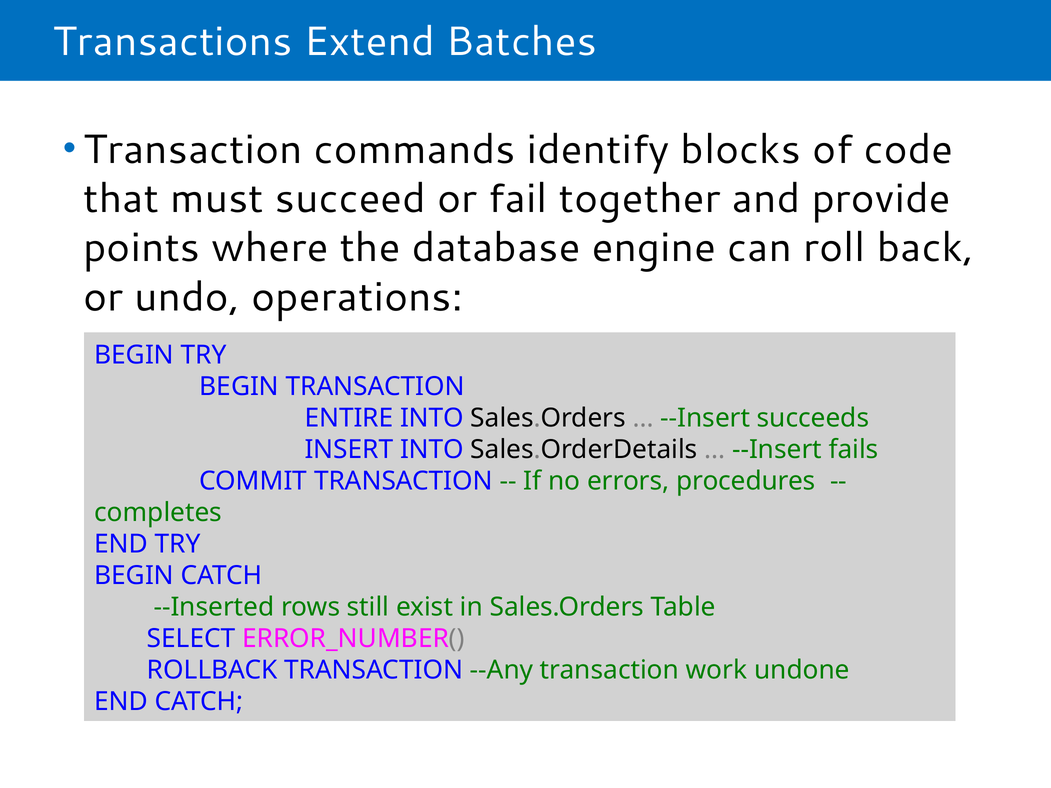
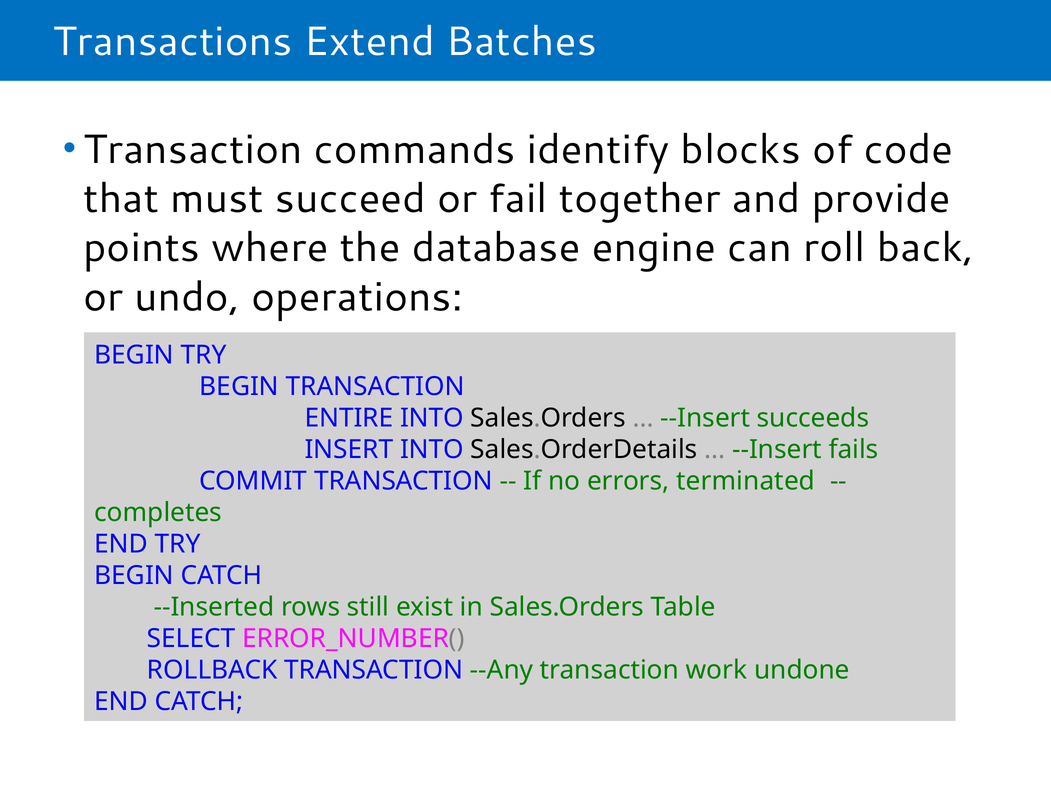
procedures: procedures -> terminated (746, 481)
